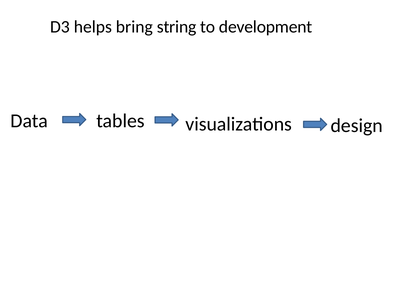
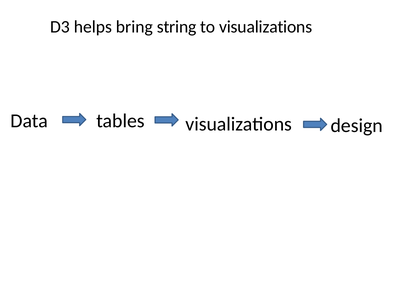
to development: development -> visualizations (266, 27)
